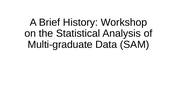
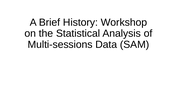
Multi-graduate: Multi-graduate -> Multi-sessions (60, 45)
